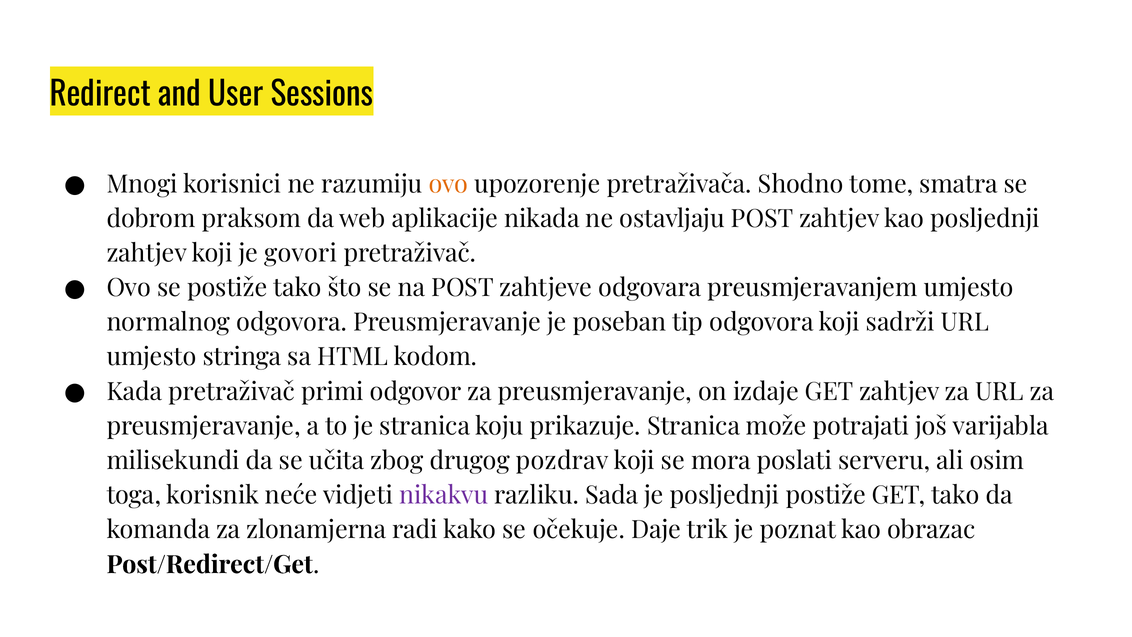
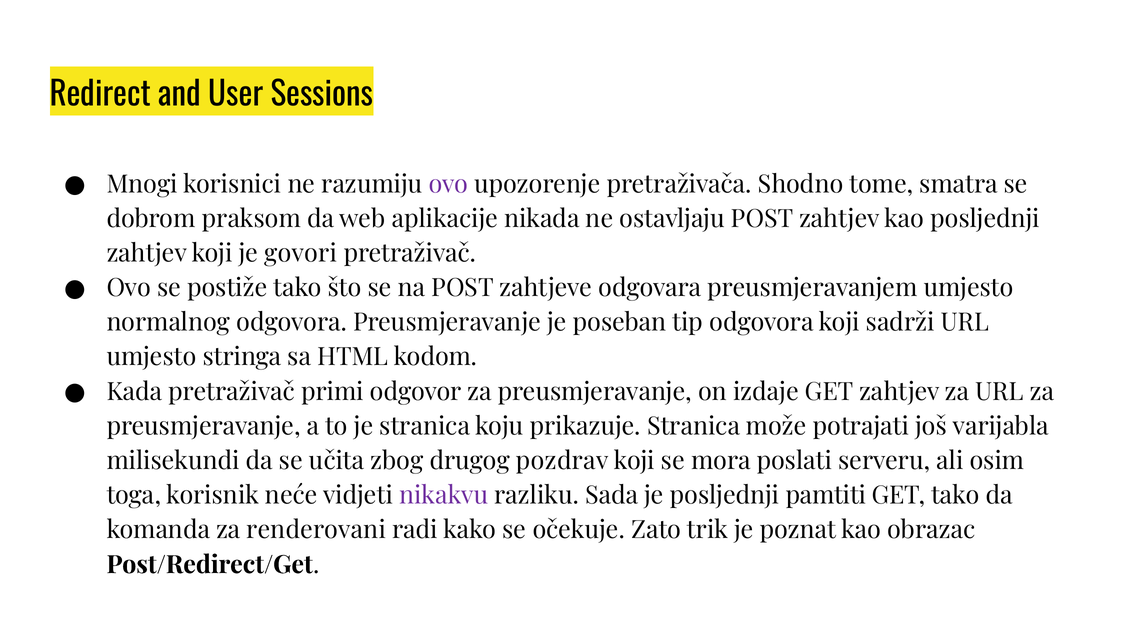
ovo colour: orange -> purple (448, 184)
posljednji postiže: postiže -> pamtiti (826, 495)
zlonamjerna: zlonamjerna -> renderovani (316, 530)
Daje: Daje -> Zato (656, 530)
